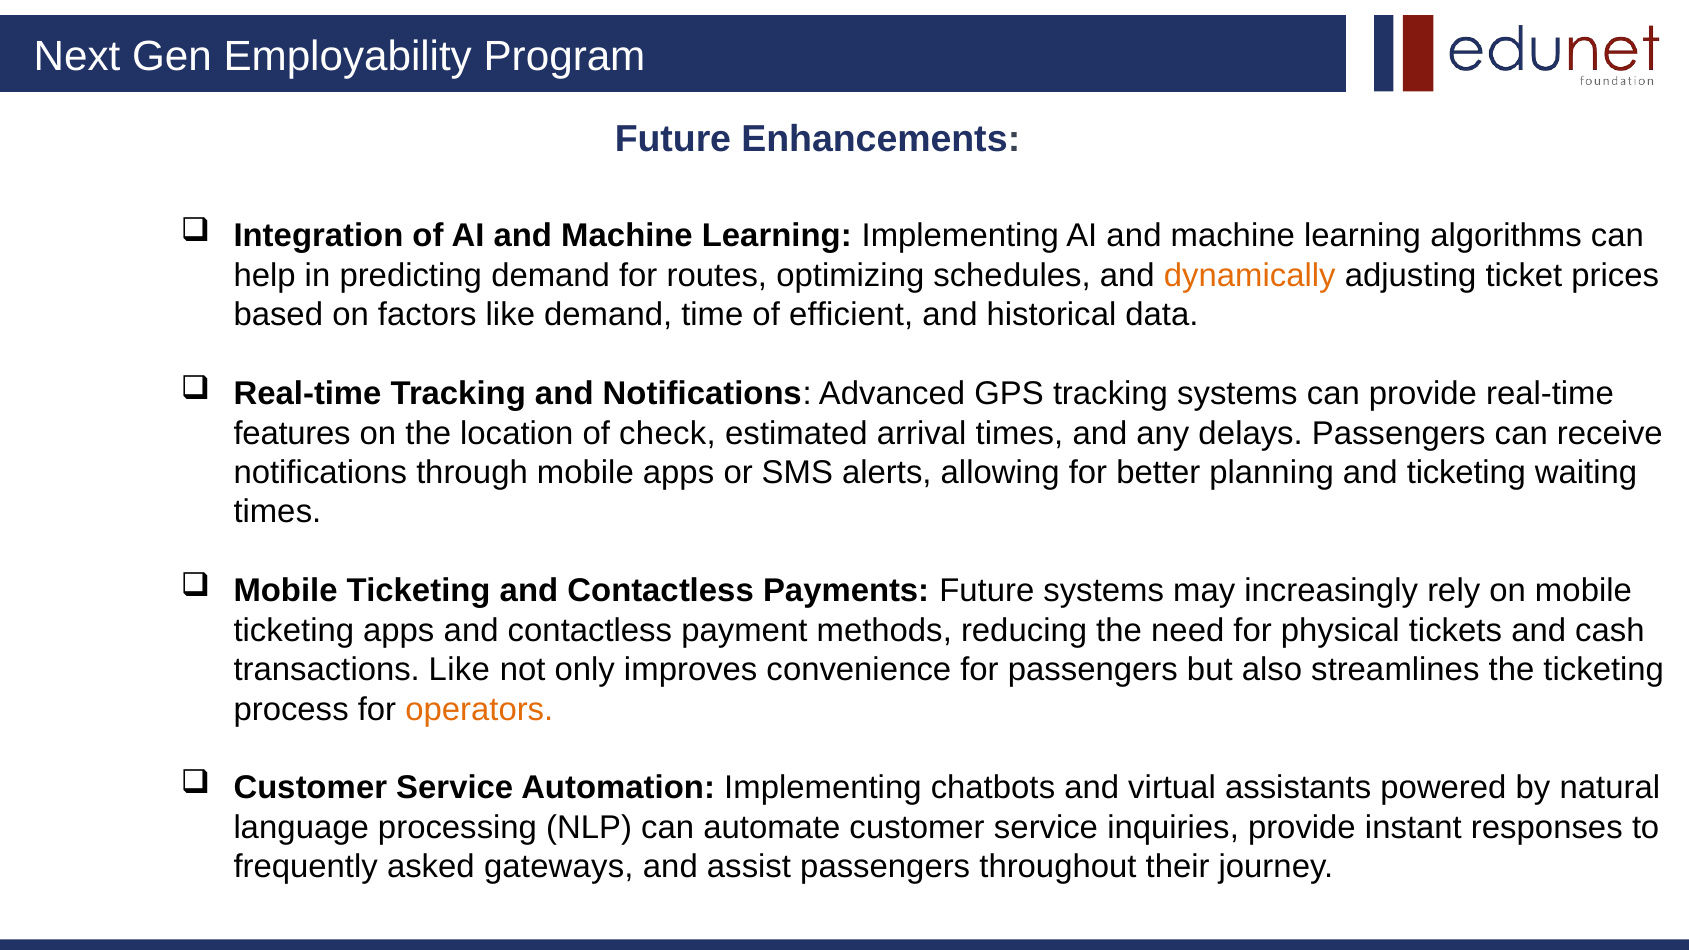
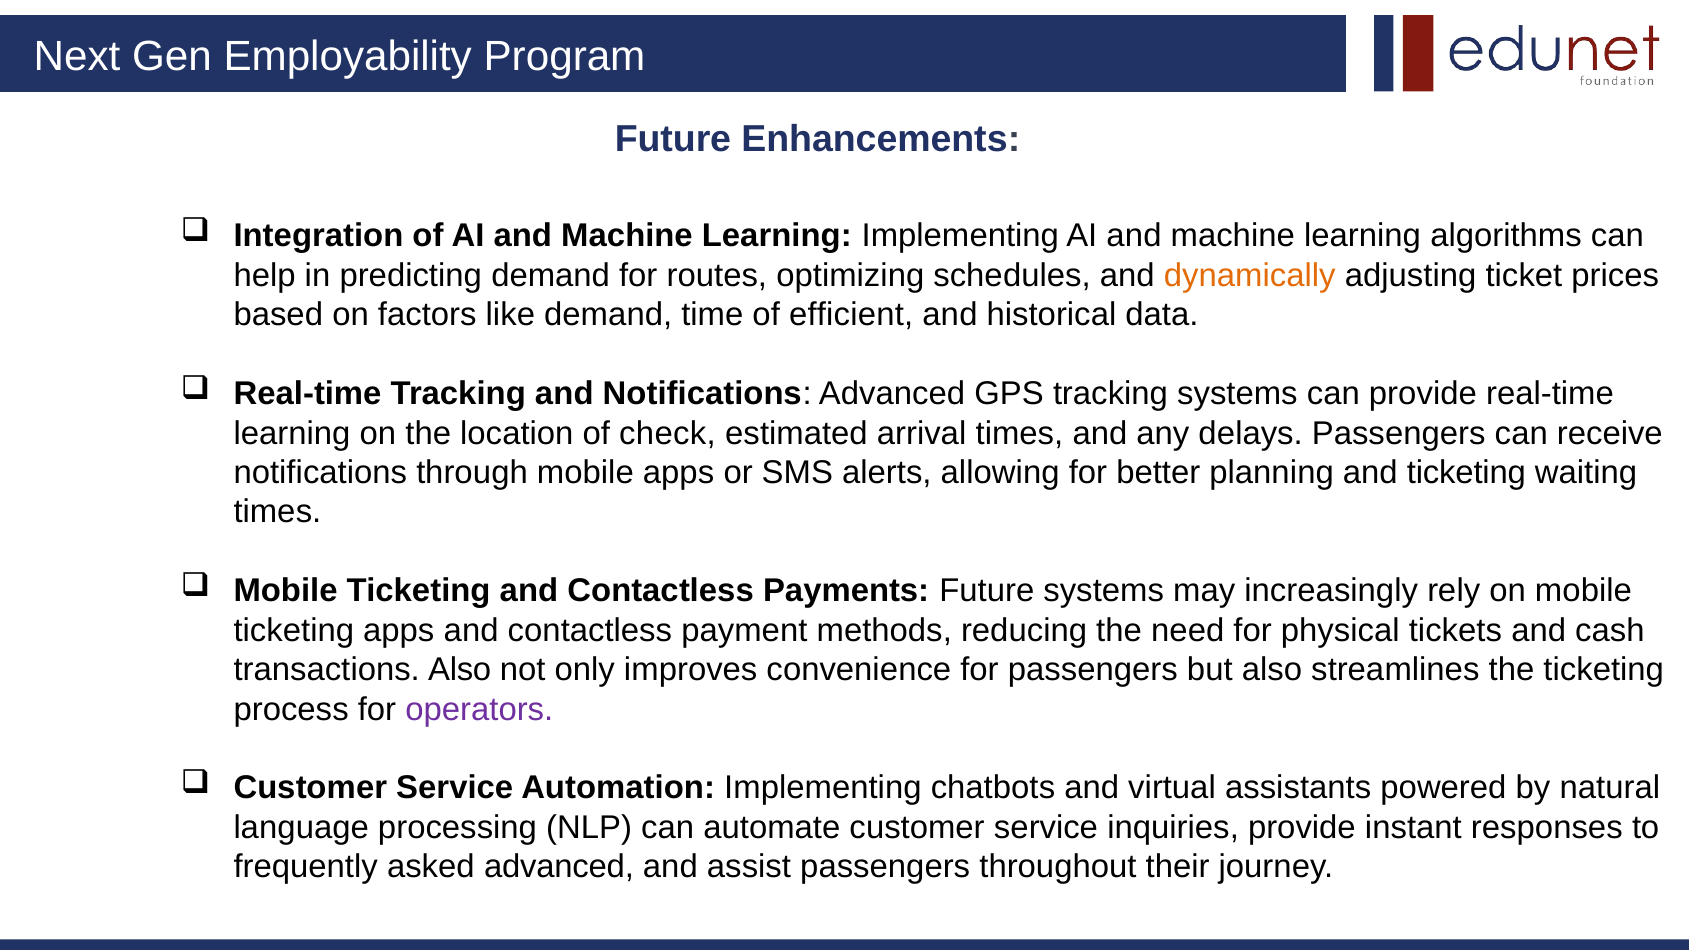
features: features -> learning (292, 433)
transactions Like: Like -> Also (460, 670)
operators colour: orange -> purple (479, 709)
asked gateways: gateways -> advanced (559, 867)
